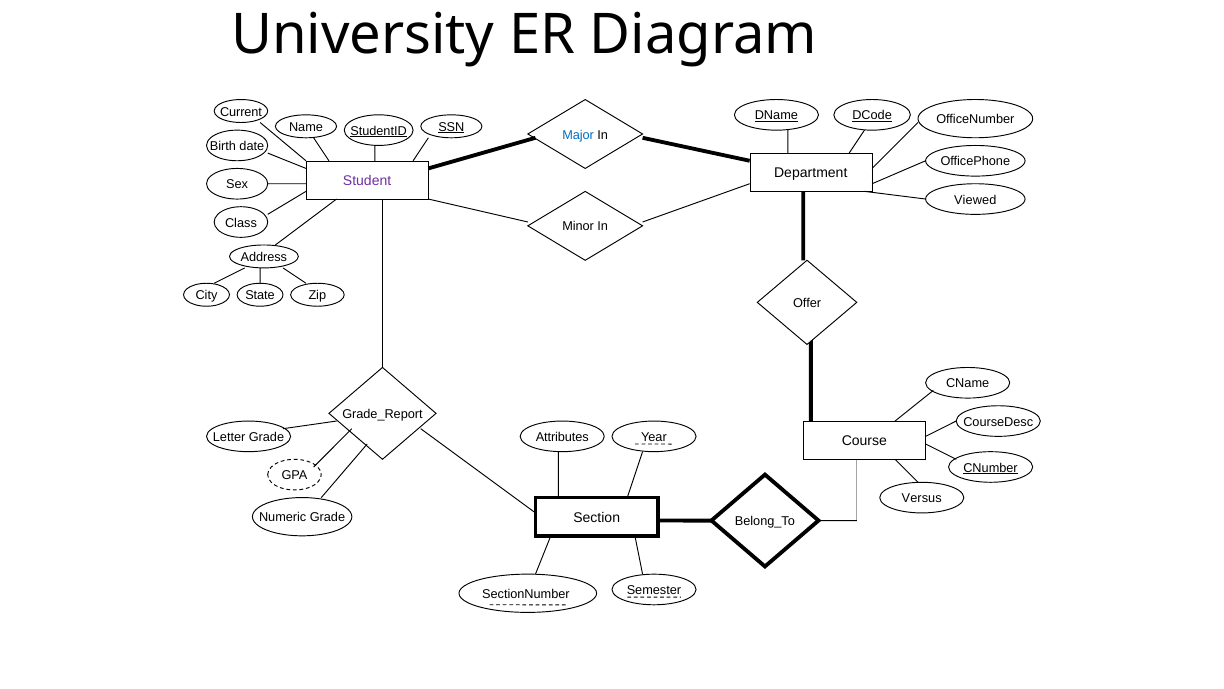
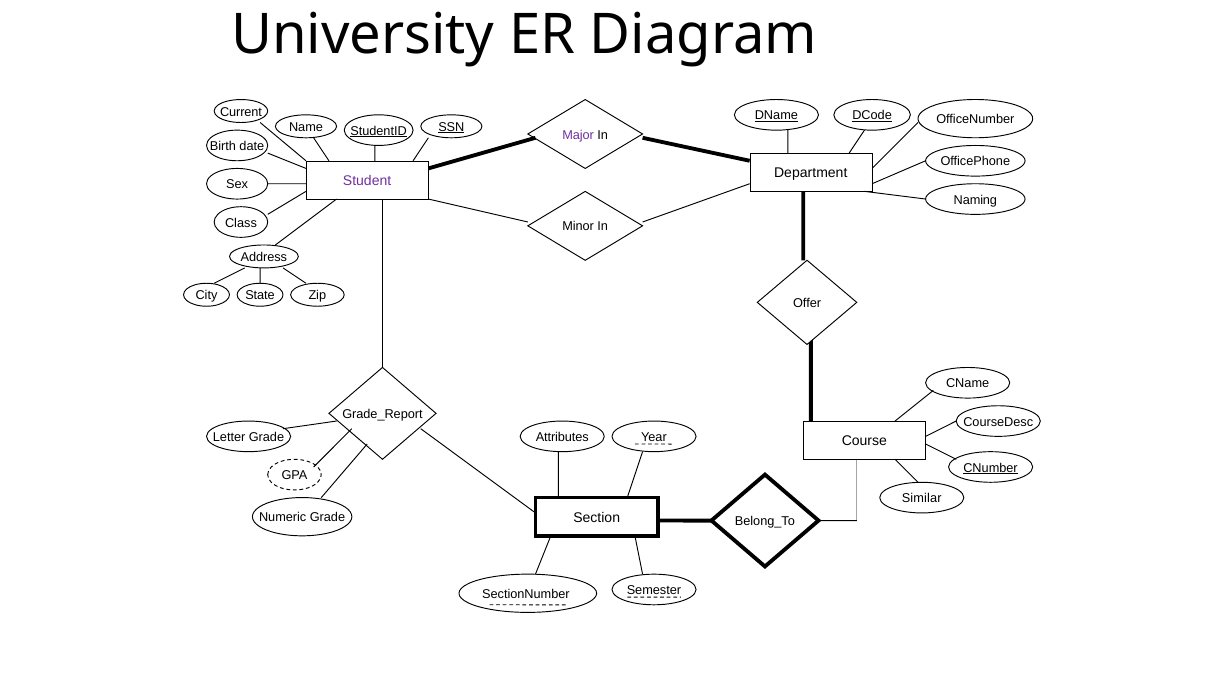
Major colour: blue -> purple (578, 135)
Viewed: Viewed -> Naming (975, 200)
Versus: Versus -> Similar (922, 498)
